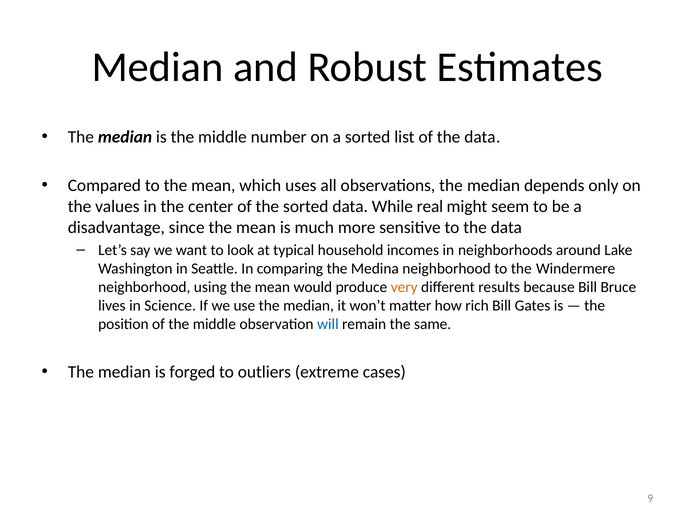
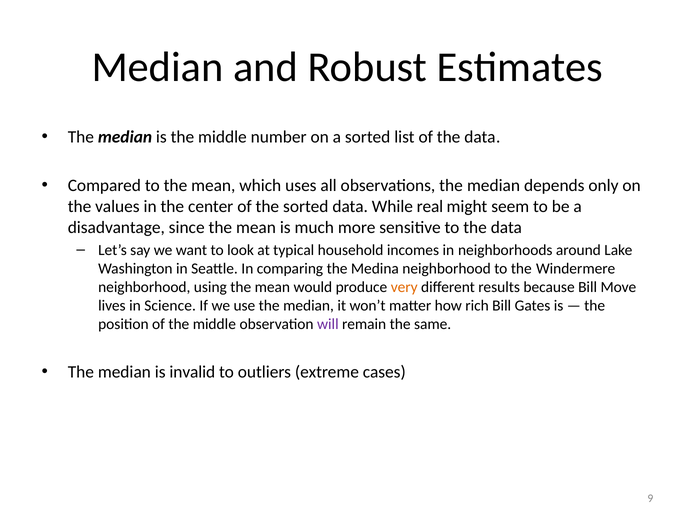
Bruce: Bruce -> Move (618, 287)
will colour: blue -> purple (328, 324)
forged: forged -> invalid (192, 371)
